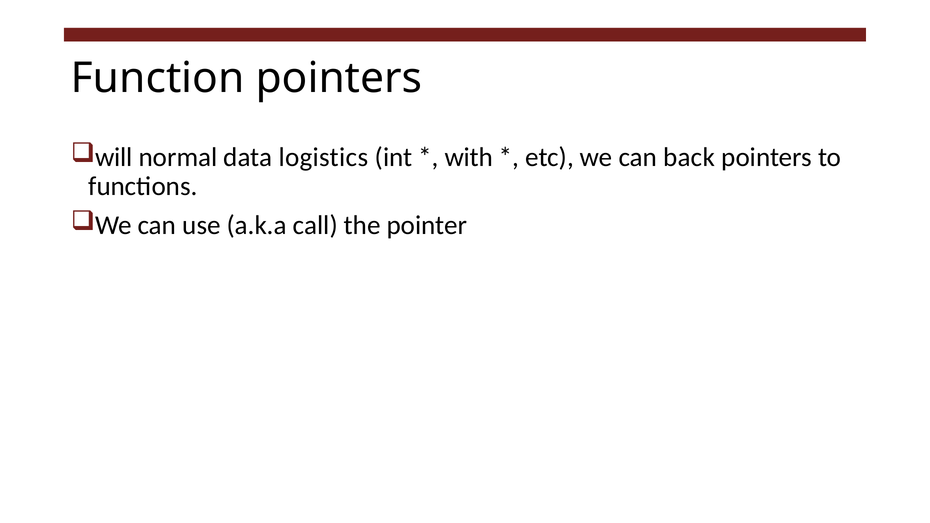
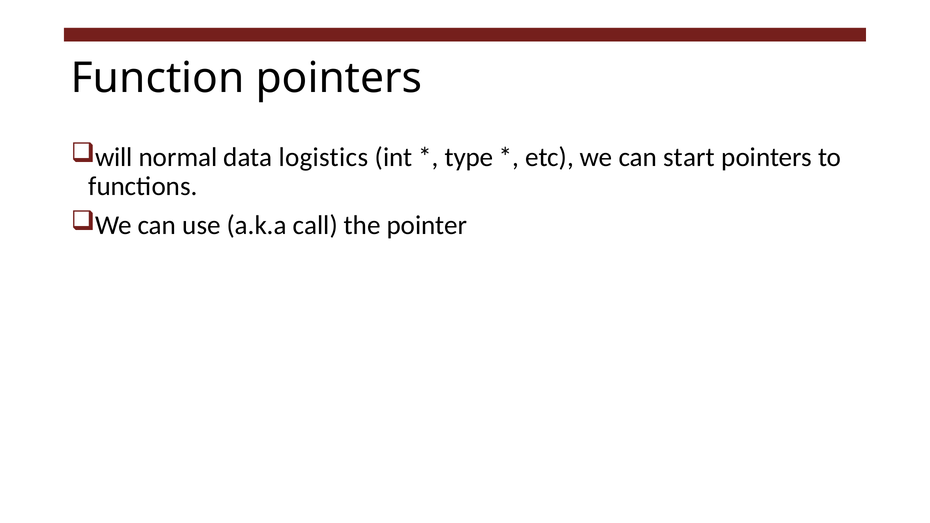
with: with -> type (469, 157)
back: back -> start (689, 157)
